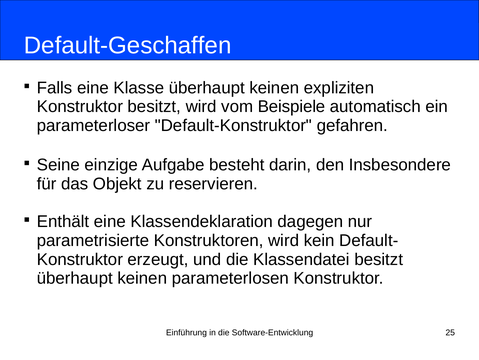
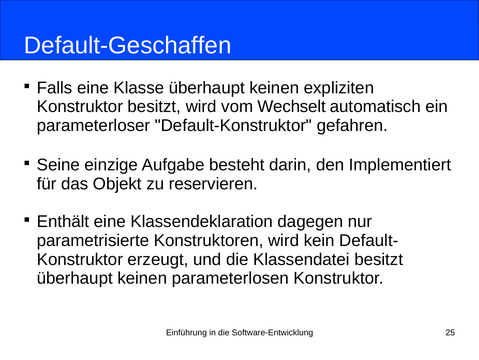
Beispiele: Beispiele -> Wechselt (292, 107)
Insbesondere: Insbesondere -> Implementiert (400, 165)
